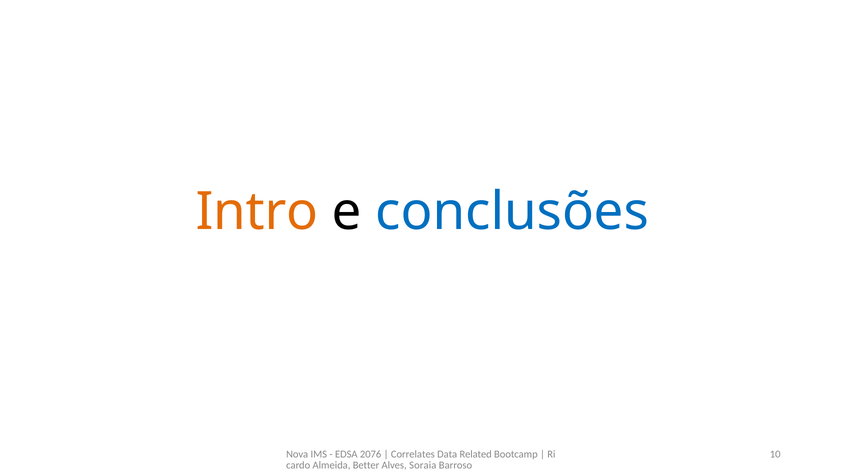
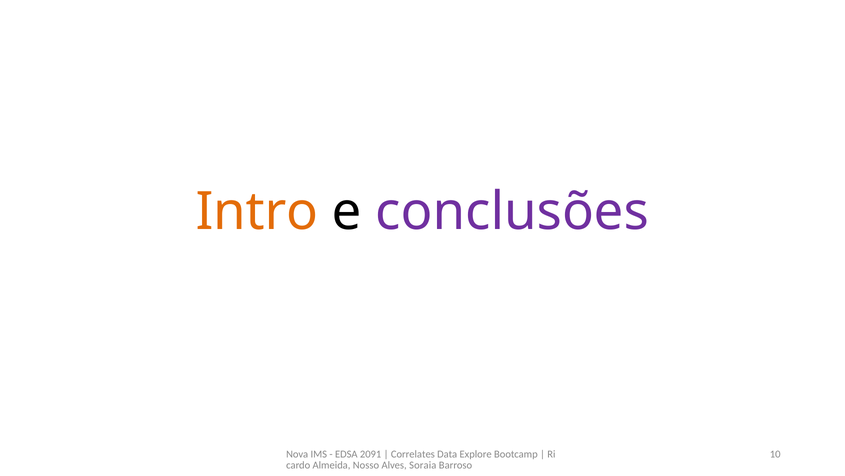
conclusões colour: blue -> purple (512, 211)
2076: 2076 -> 2091 (371, 454)
Related: Related -> Explore (476, 454)
Better: Better -> Nosso (366, 464)
